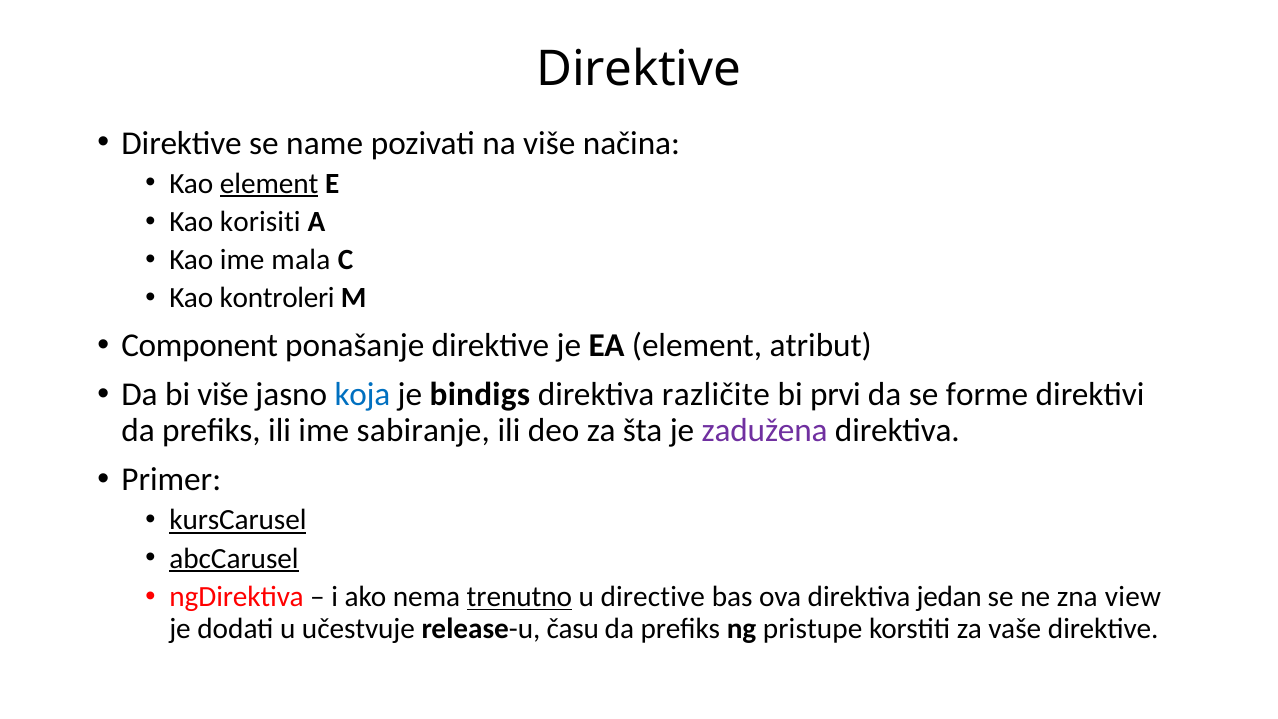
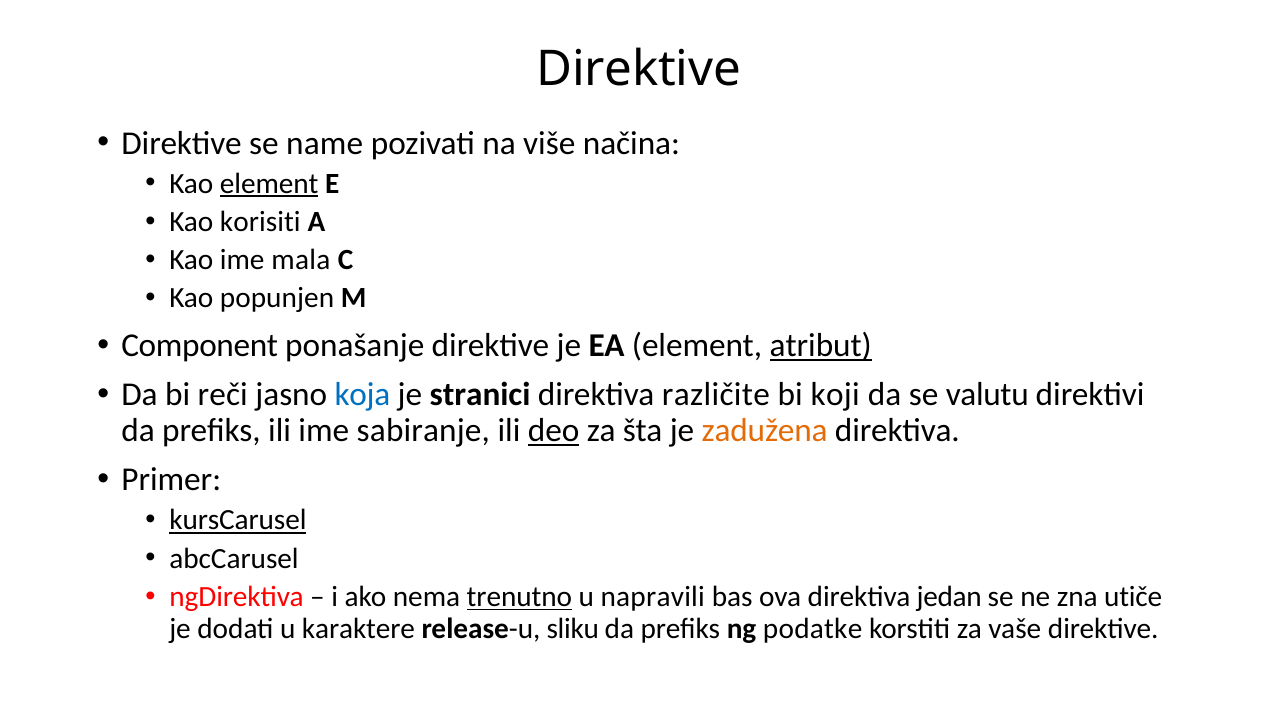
kontroleri: kontroleri -> popunjen (277, 298)
atribut underline: none -> present (821, 345)
bi više: više -> reči (223, 395)
bindigs: bindigs -> stranici (480, 395)
prvi: prvi -> koji (835, 395)
forme: forme -> valutu (987, 395)
deo underline: none -> present (554, 430)
zadužena colour: purple -> orange (765, 430)
abcCarusel underline: present -> none (234, 558)
directive: directive -> napravili (653, 597)
view: view -> utiče (1133, 597)
učestvuje: učestvuje -> karaktere (358, 628)
času: času -> sliku (573, 628)
pristupe: pristupe -> podatke (813, 628)
